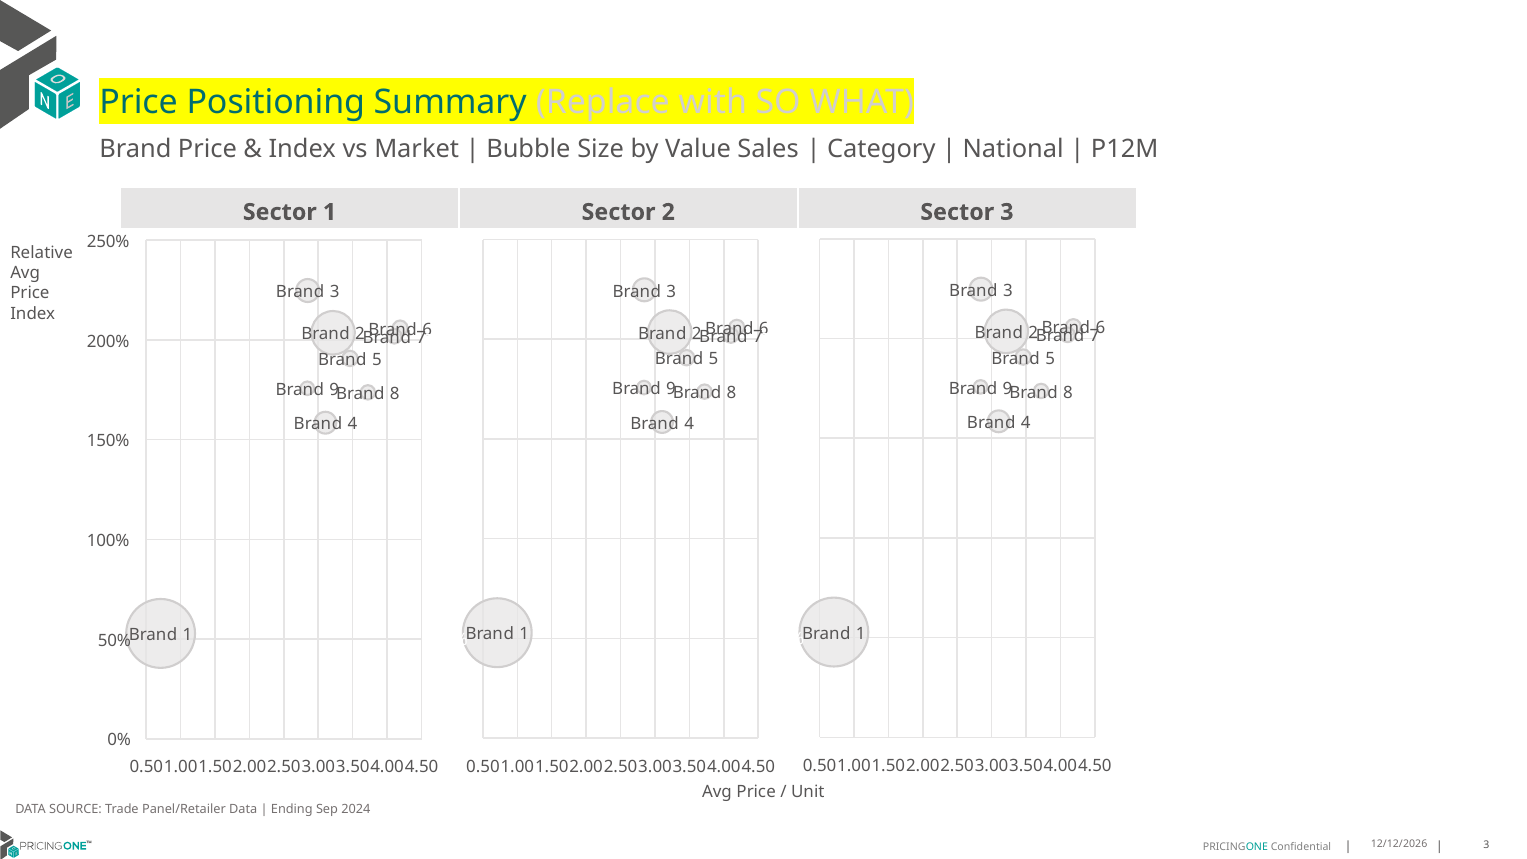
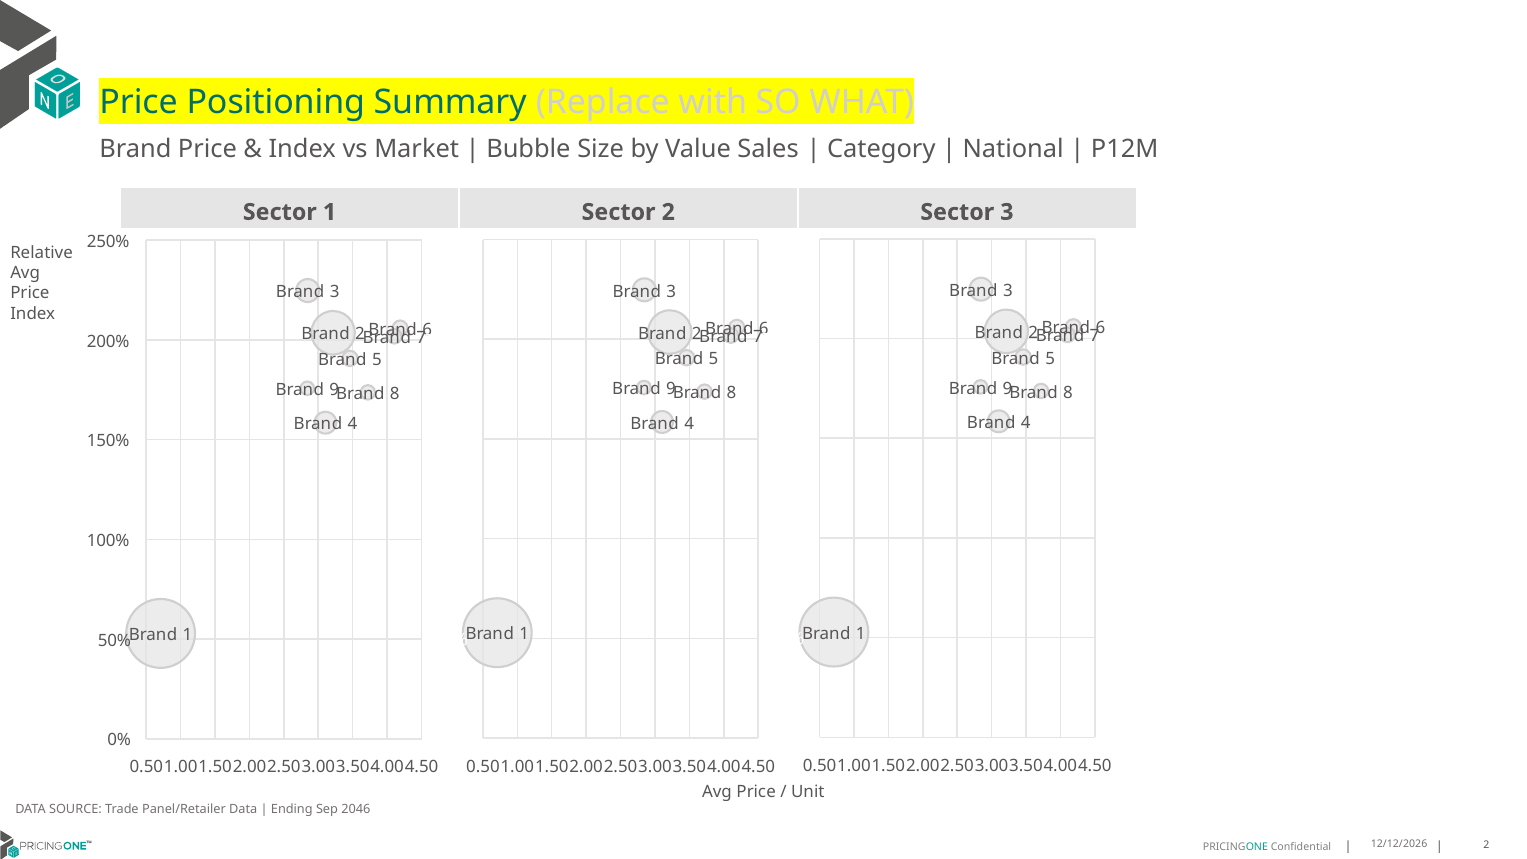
2024: 2024 -> 2046 (356, 809)
3: 3 -> 2 (1486, 845)
